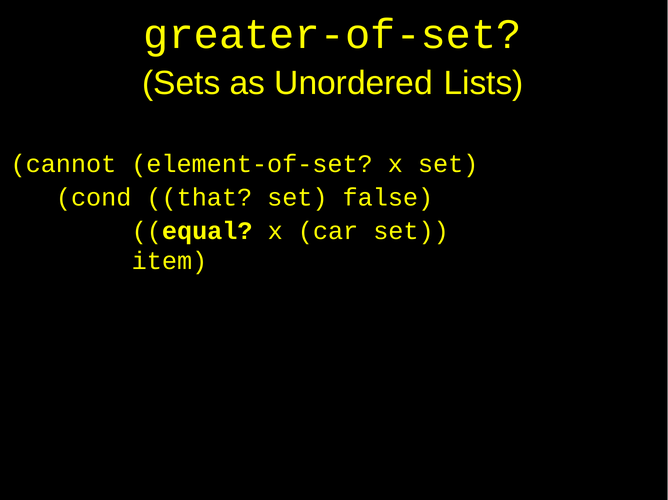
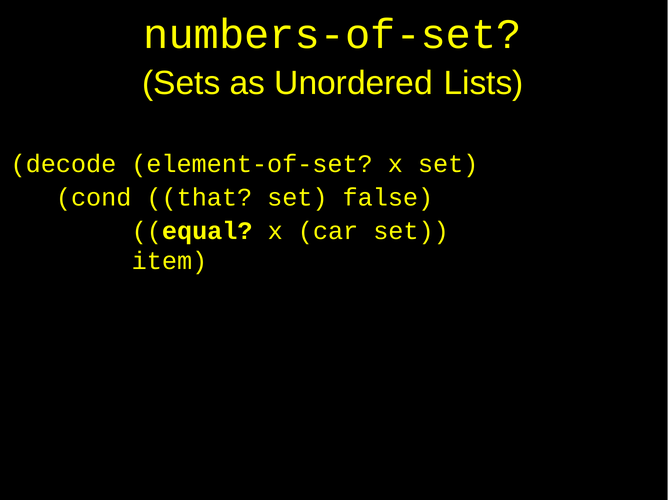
greater-of-set: greater-of-set -> numbers-of-set (333, 34)
cannot: cannot -> decode (63, 164)
